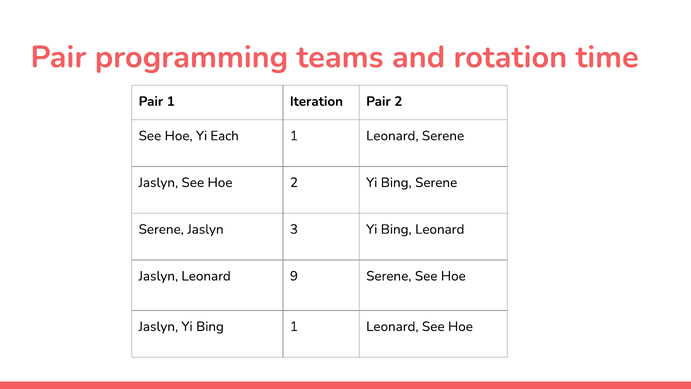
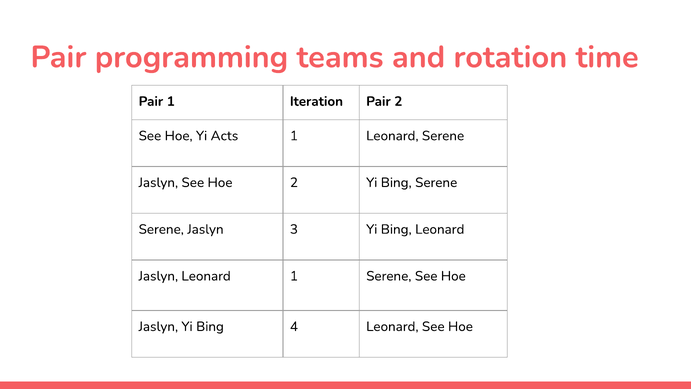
Each: Each -> Acts (224, 136)
Leonard 9: 9 -> 1 (294, 276)
Bing 1: 1 -> 4 (294, 326)
